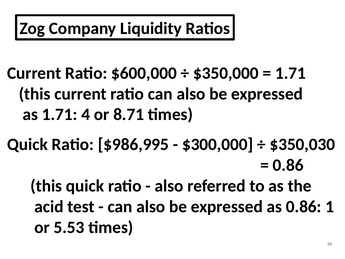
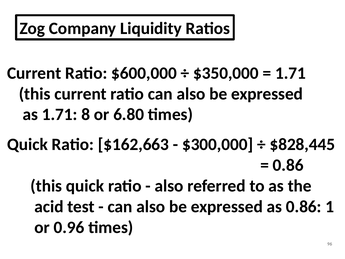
4: 4 -> 8 (86, 114)
8.71: 8.71 -> 6.80 (129, 114)
$986,995: $986,995 -> $162,663 (133, 144)
$350,030: $350,030 -> $828,445 (302, 144)
5.53: 5.53 -> 0.96 (69, 227)
